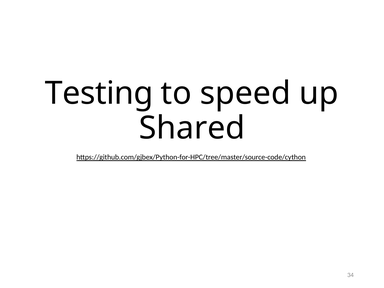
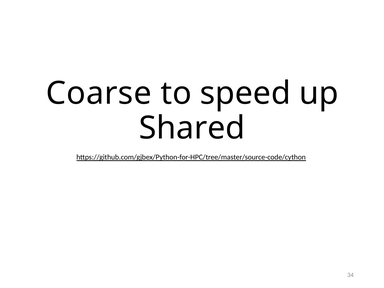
Testing: Testing -> Coarse (99, 93)
